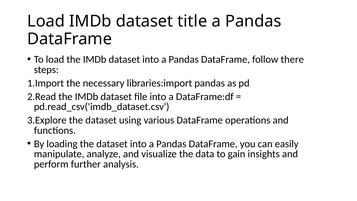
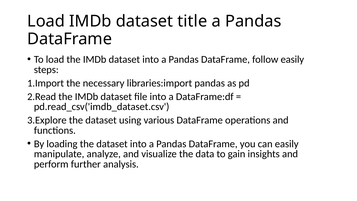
follow there: there -> easily (292, 59)
